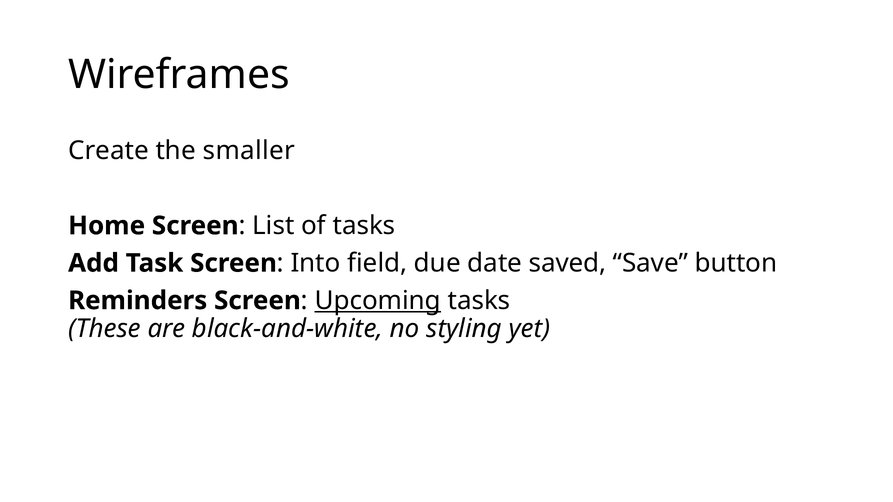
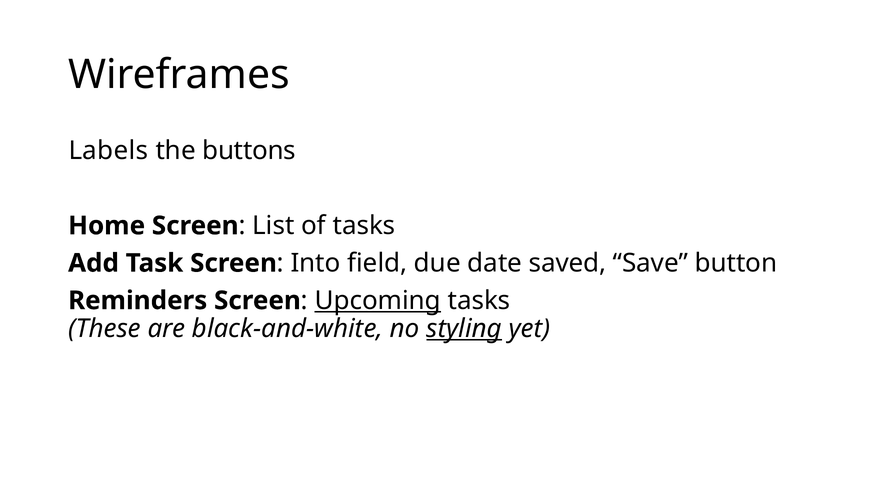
Create: Create -> Labels (108, 151)
smaller: smaller -> buttons (249, 151)
styling underline: none -> present (464, 329)
